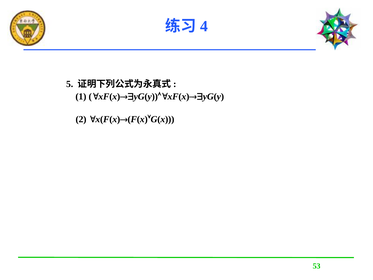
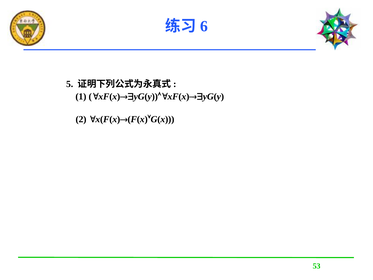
4: 4 -> 6 (204, 26)
